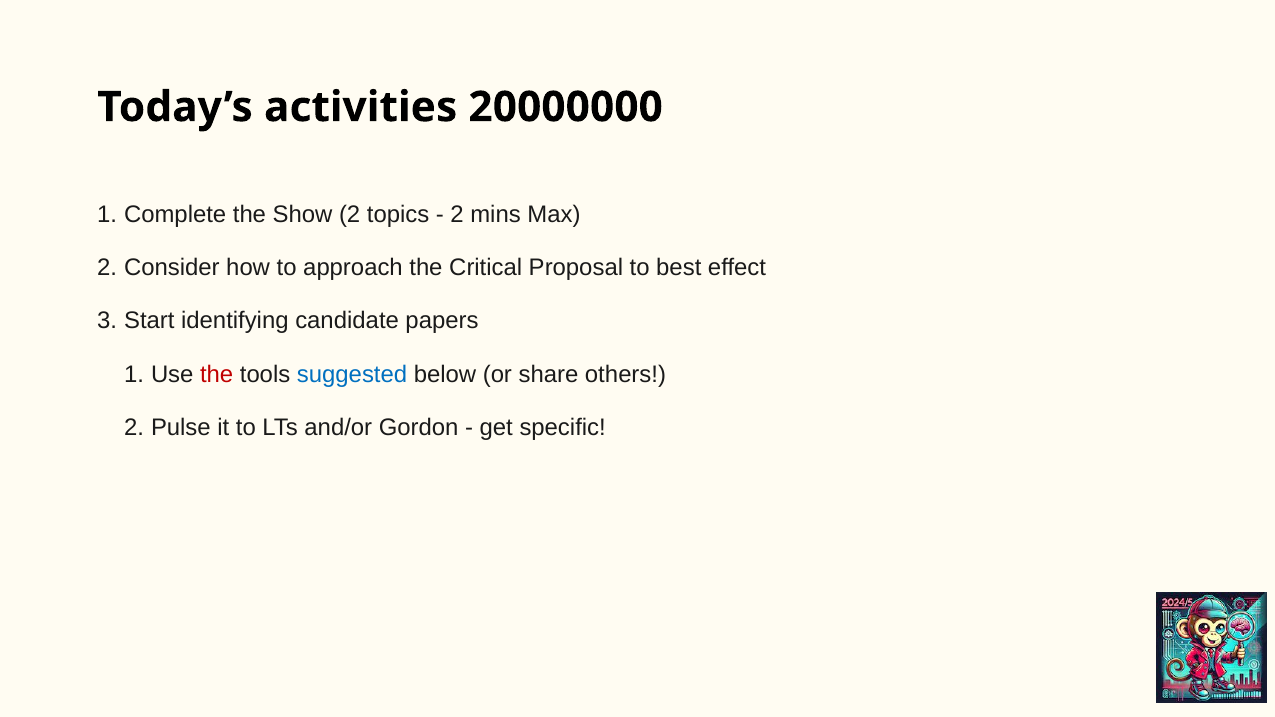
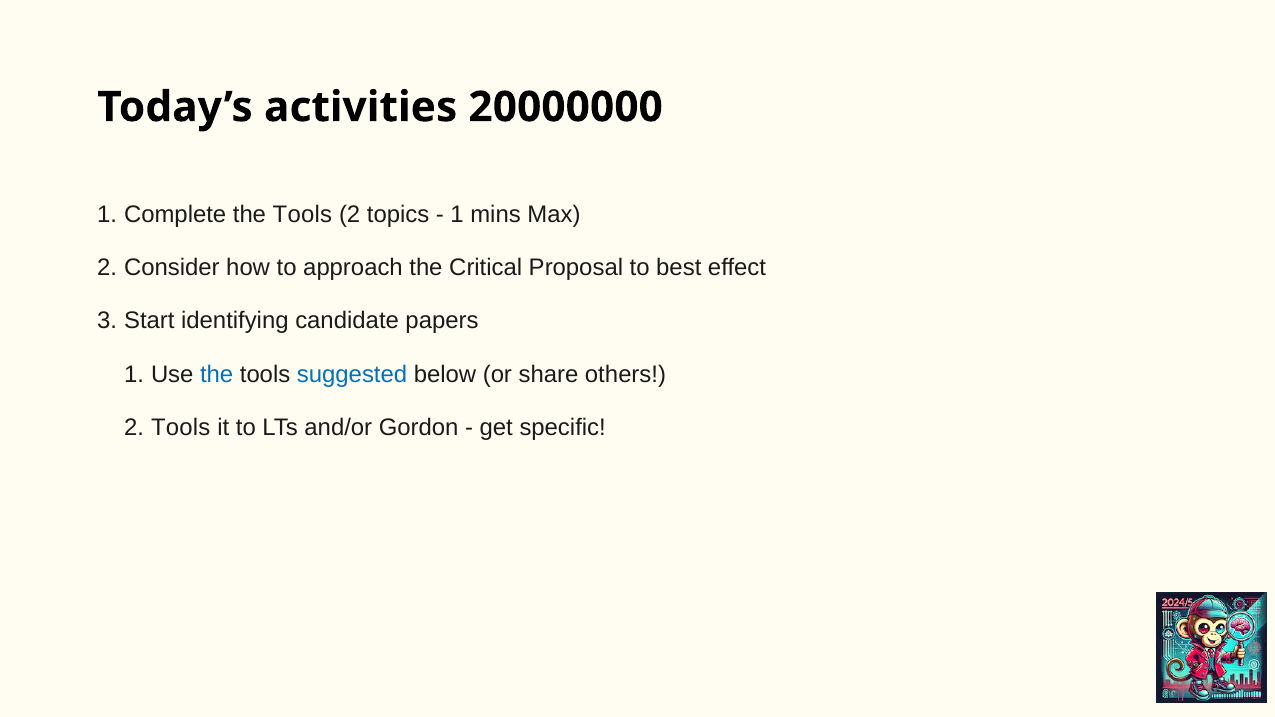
Complete the Show: Show -> Tools (302, 215)
2: 2 -> 1 (457, 215)
the colour: red -> blue (217, 374)
2 Pulse: Pulse -> Tools (181, 427)
